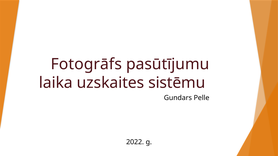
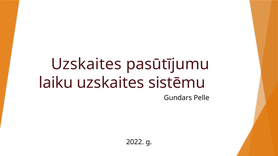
Fotogrāfs: Fotogrāfs -> Uzskaites (86, 64)
laika: laika -> laiku (56, 83)
